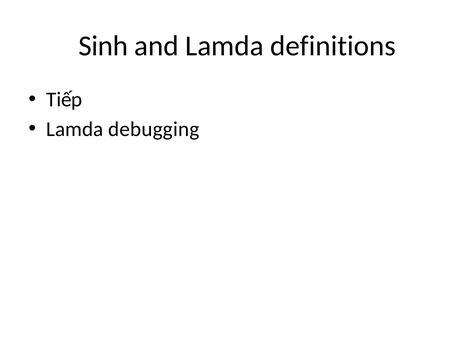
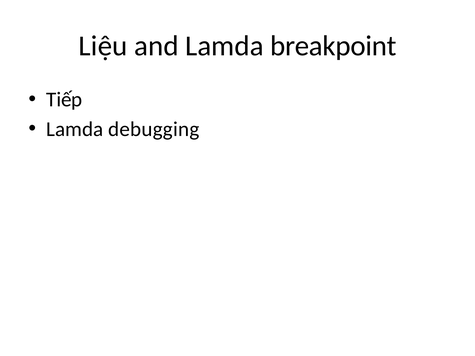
Sinh: Sinh -> Liệu (103, 46)
definitions: definitions -> breakpoint (333, 46)
